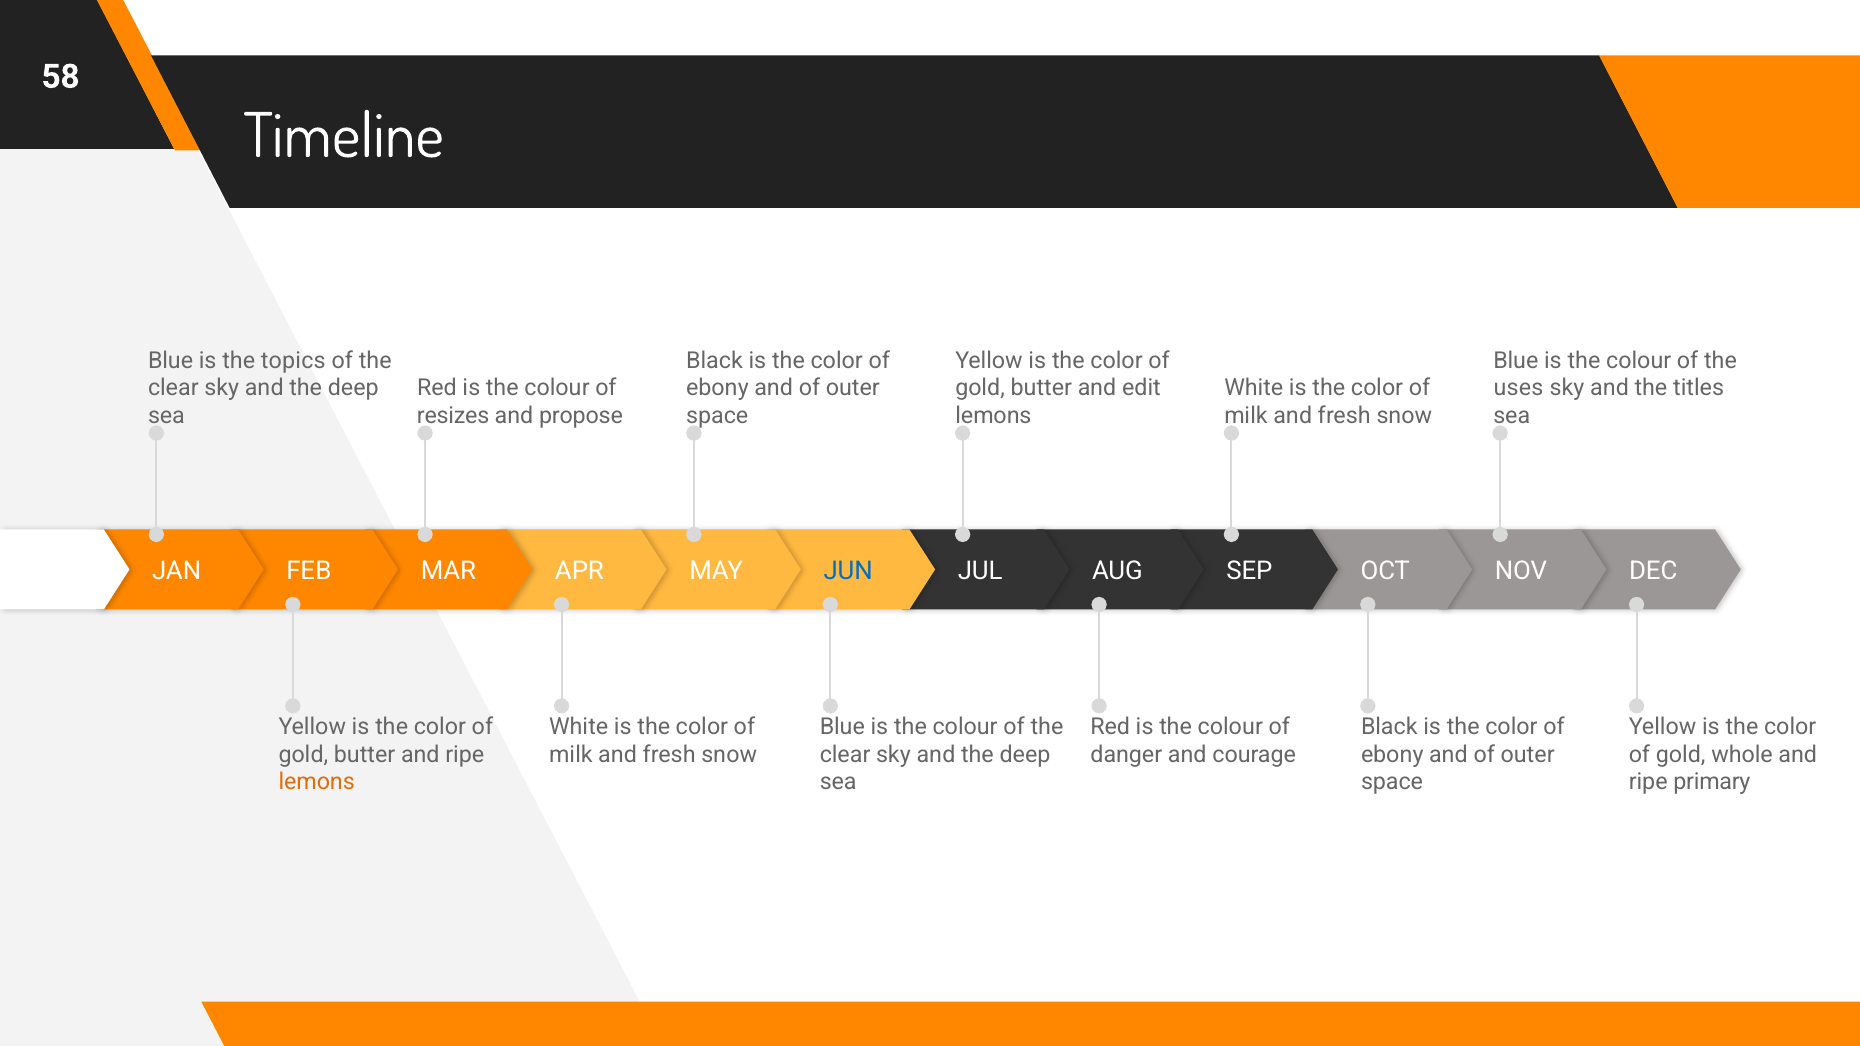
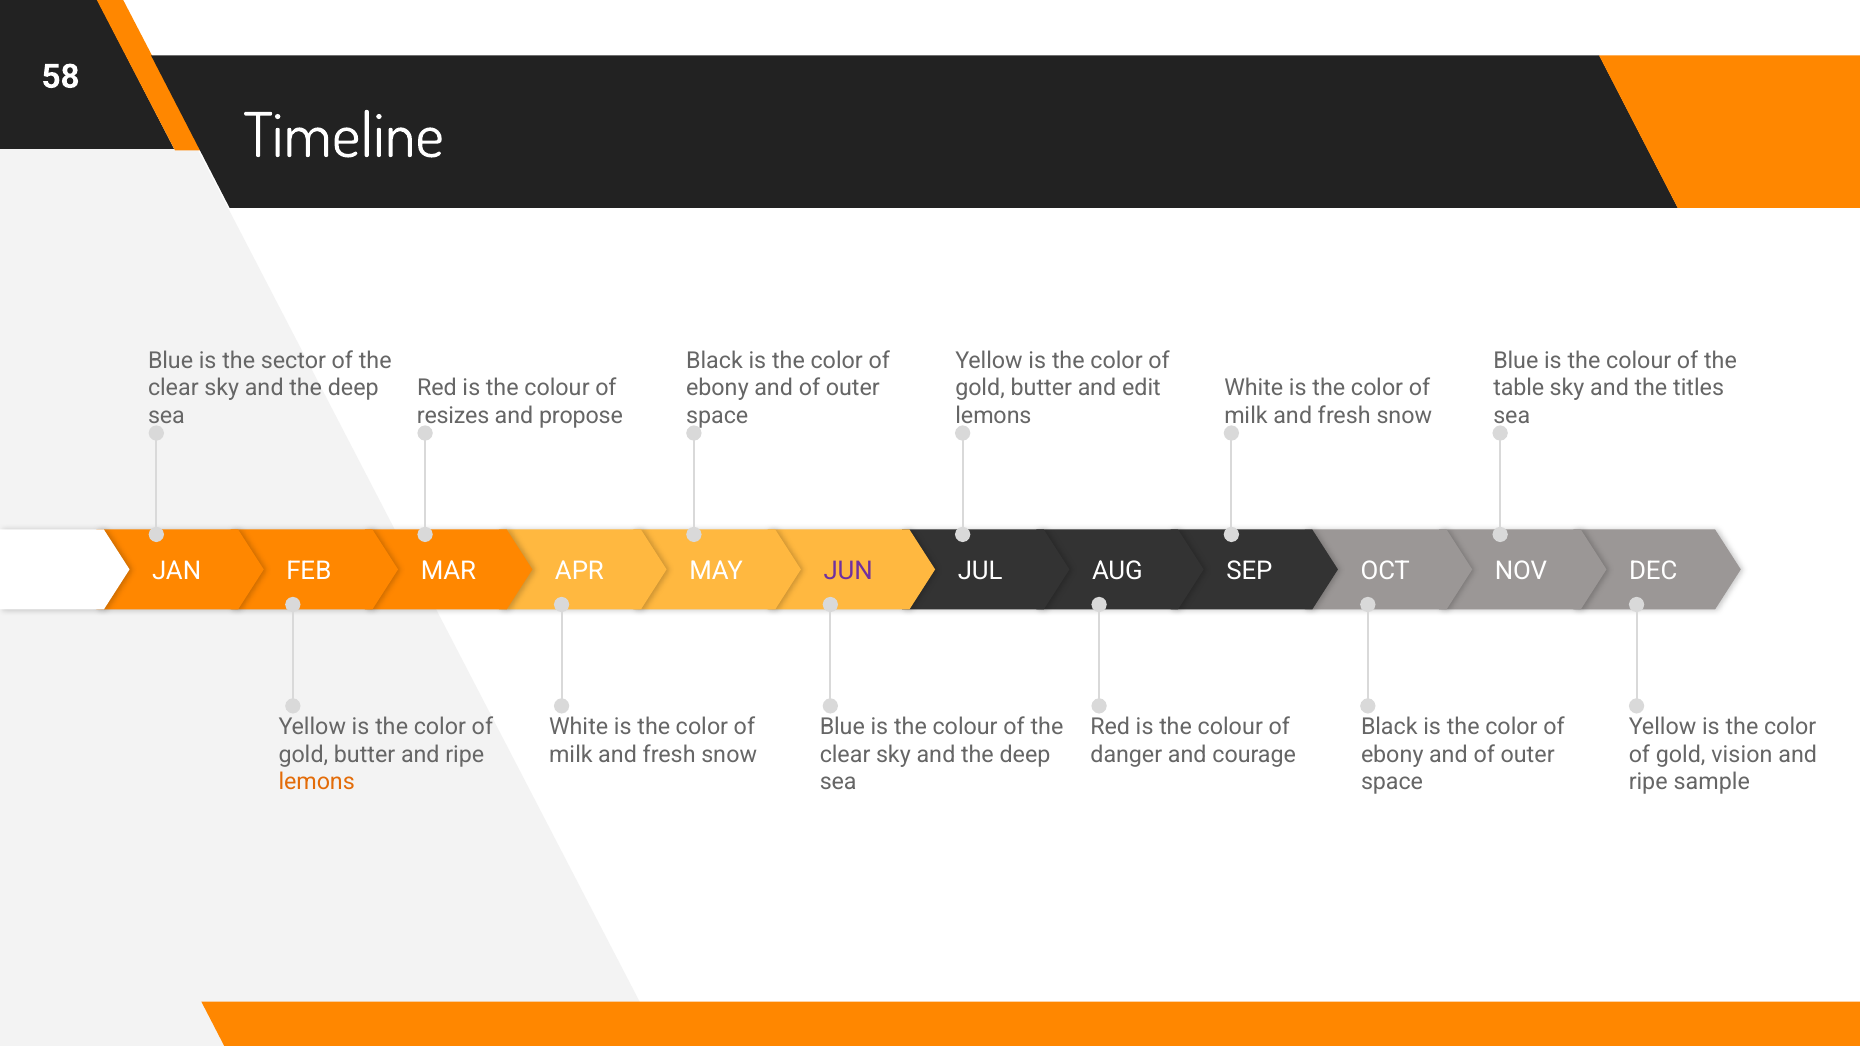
topics: topics -> sector (293, 360)
uses: uses -> table (1519, 388)
JUN colour: blue -> purple (848, 571)
whole: whole -> vision (1742, 755)
primary: primary -> sample (1712, 783)
